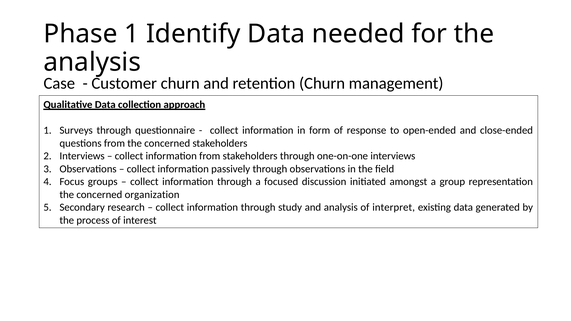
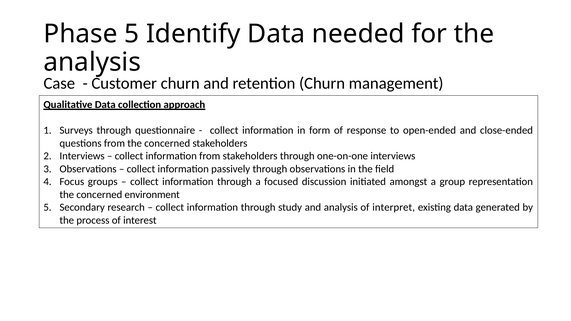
Phase 1: 1 -> 5 (132, 34)
organization: organization -> environment (152, 195)
